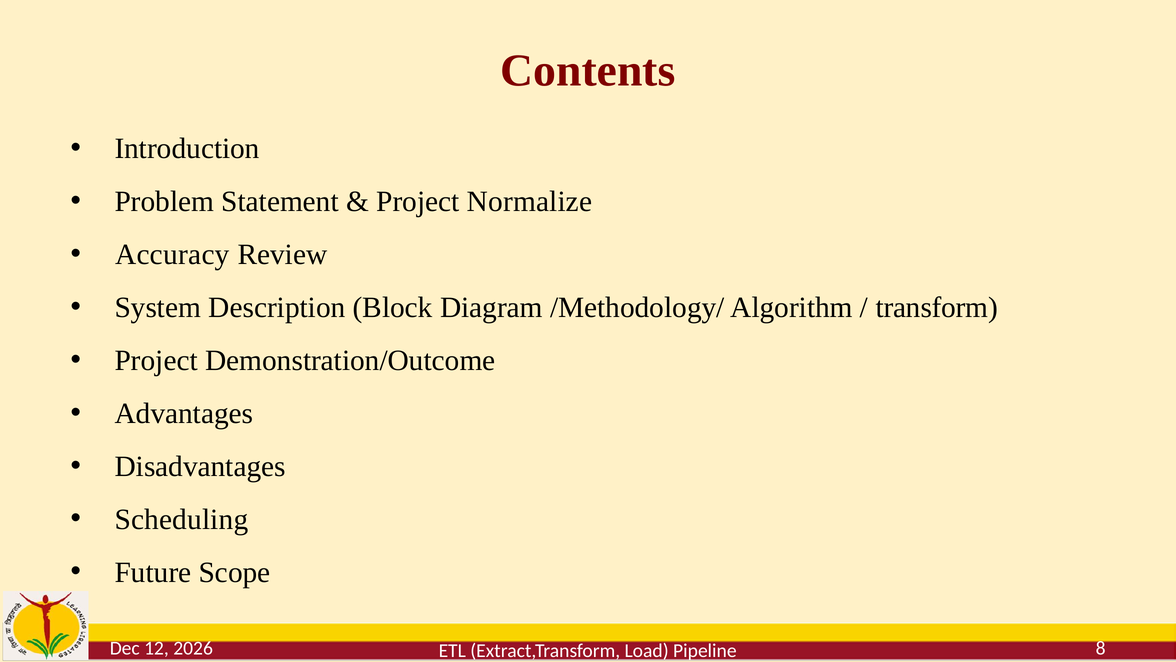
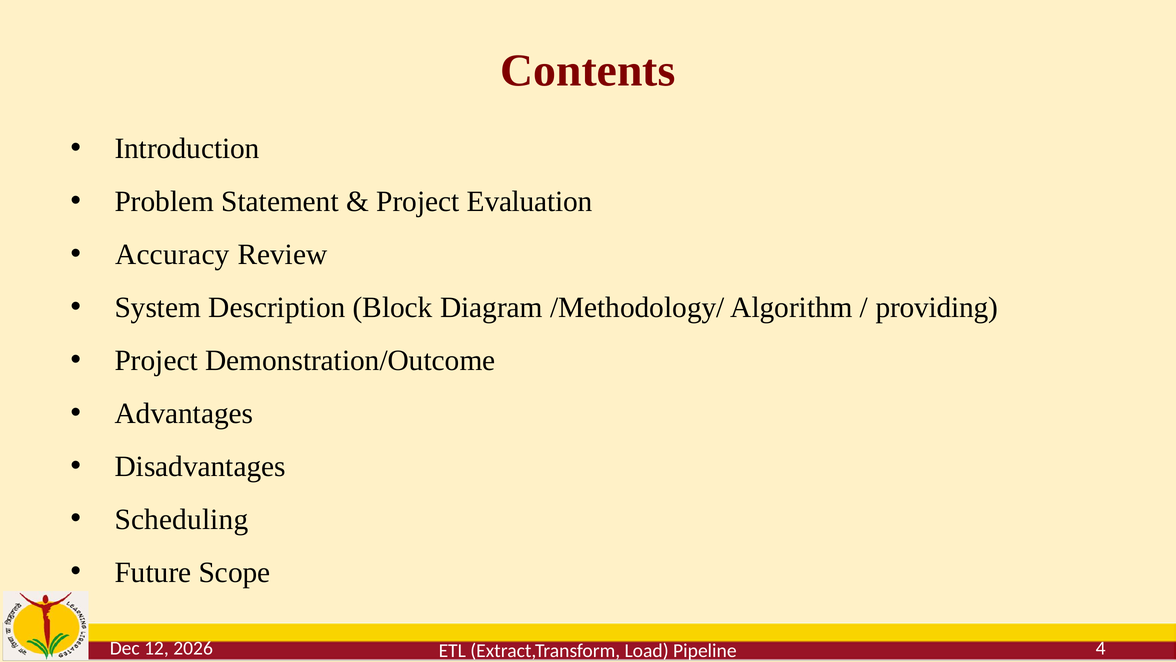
Normalize: Normalize -> Evaluation (530, 201)
transform: transform -> providing (937, 307)
8: 8 -> 4 (1101, 648)
